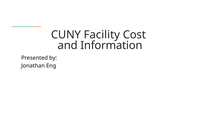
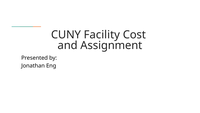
Information: Information -> Assignment (111, 45)
